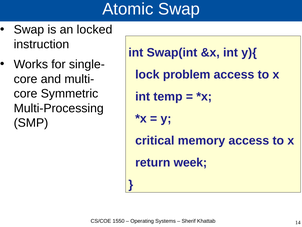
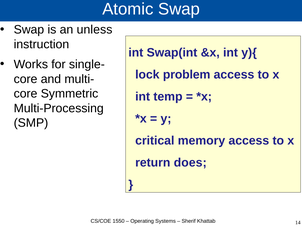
locked: locked -> unless (95, 30)
week: week -> does (190, 162)
